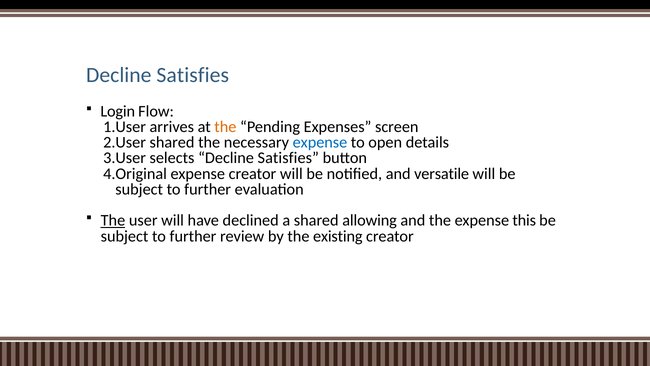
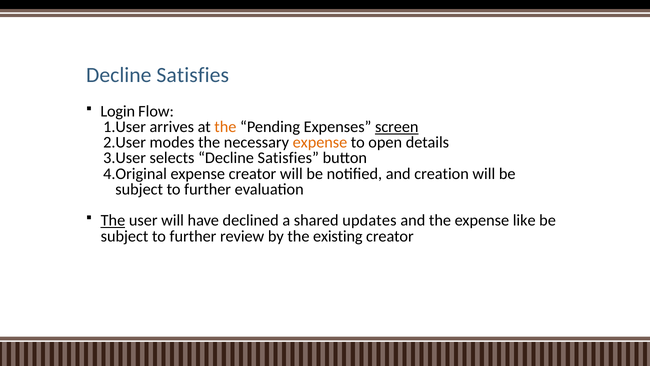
screen underline: none -> present (397, 127)
shared: shared -> modes (172, 142)
expense colour: blue -> orange (320, 142)
versatile: versatile -> creation (442, 174)
allowing: allowing -> updates (369, 220)
this: this -> like (524, 220)
